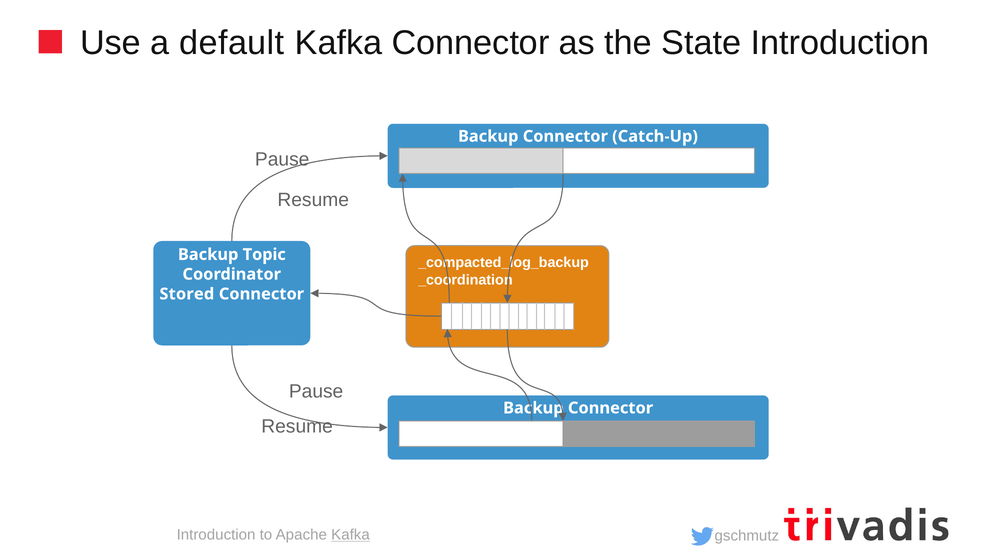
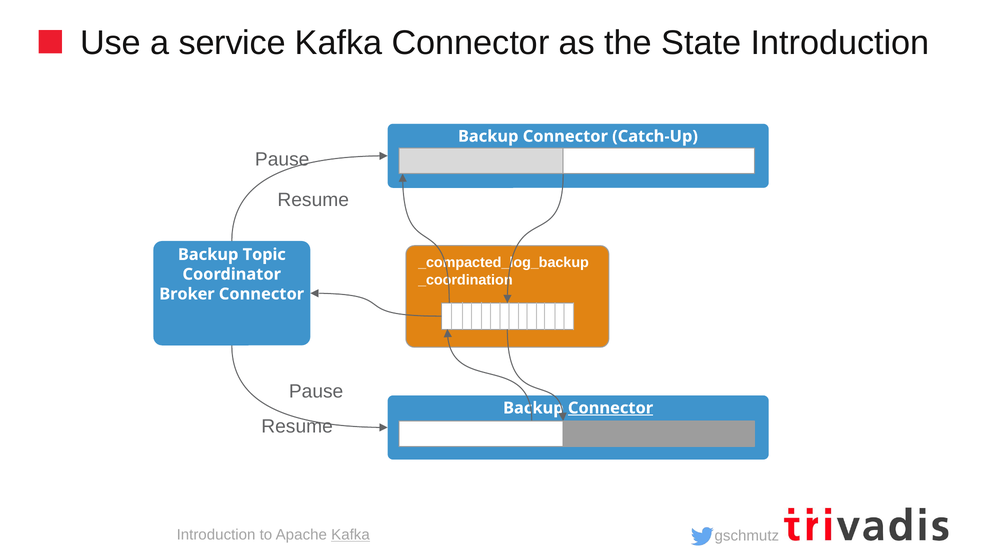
default: default -> service (232, 43)
Stored: Stored -> Broker (187, 294)
Connector underline: none -> present (611, 408)
